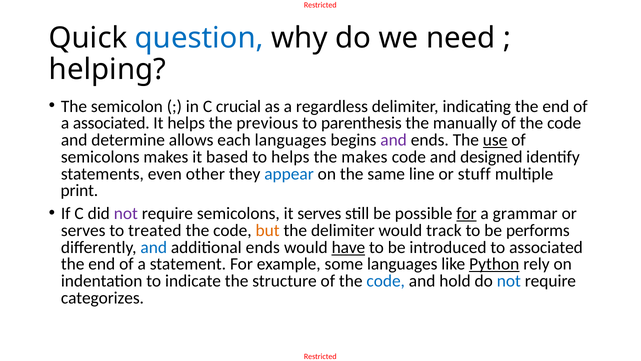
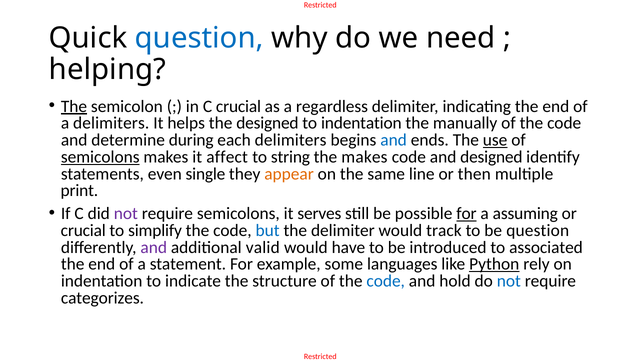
The underline: none -> present (74, 106)
a associated: associated -> delimiters (111, 123)
the previous: previous -> designed (267, 123)
to parenthesis: parenthesis -> indentation (361, 123)
allows: allows -> during (191, 140)
each languages: languages -> delimiters (291, 140)
and colour: purple -> blue (394, 140)
semicolons underline: none -> present (100, 157)
based: based -> affect (227, 157)
to helps: helps -> string (290, 157)
other: other -> single (205, 174)
appear colour: blue -> orange (289, 174)
stuff: stuff -> then (474, 174)
grammar: grammar -> assuming (525, 213)
serves: serves -> crucial (83, 230)
treated: treated -> simplify (155, 230)
but colour: orange -> blue (268, 230)
be performs: performs -> question (538, 230)
and colour: blue -> purple (154, 247)
additional ends: ends -> valid (263, 247)
have underline: present -> none (348, 247)
